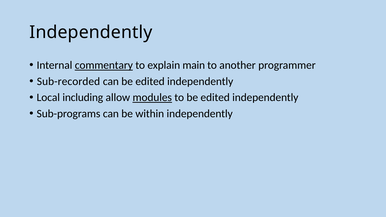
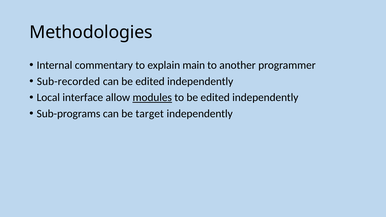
Independently: Independently -> Methodologies (91, 32)
commentary underline: present -> none (104, 65)
including: including -> interface (83, 98)
within: within -> target (150, 114)
